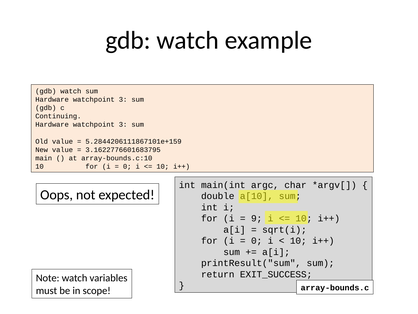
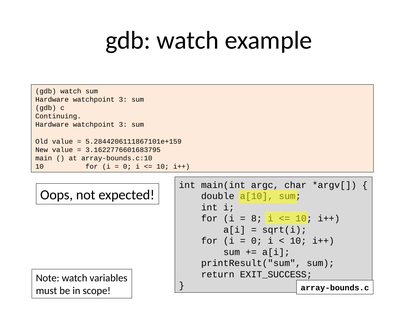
9: 9 -> 8 (257, 218)
